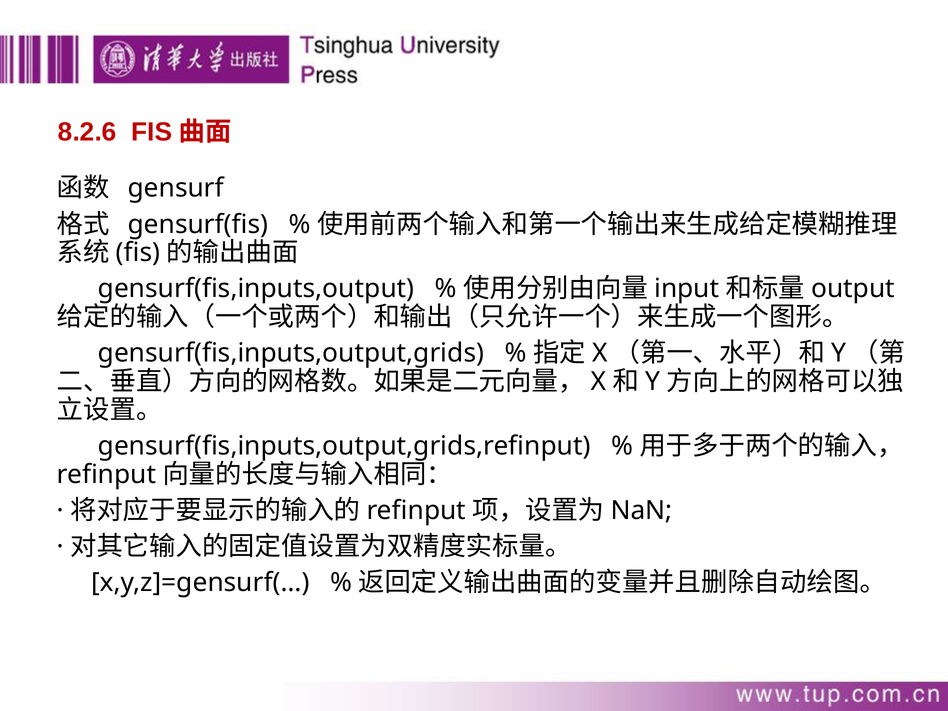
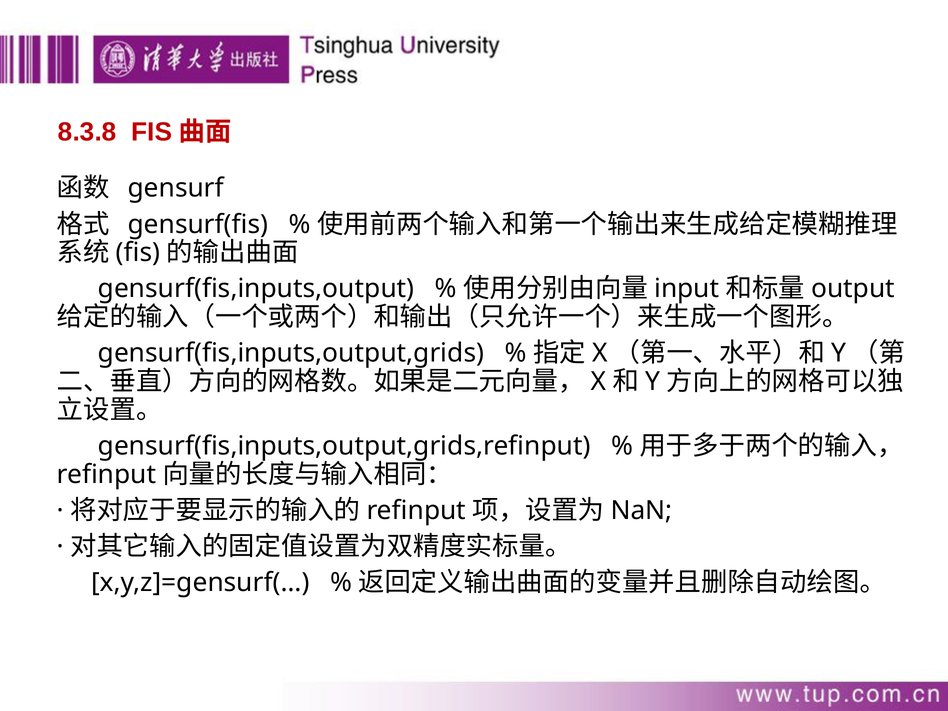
8.2.6: 8.2.6 -> 8.3.8 (87, 132)
